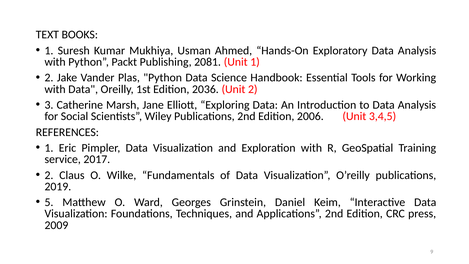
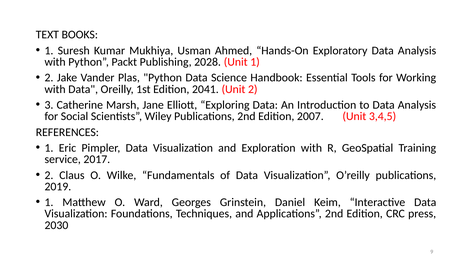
2081: 2081 -> 2028 (208, 62)
2036: 2036 -> 2041 (205, 89)
2006: 2006 -> 2007 (310, 116)
5: 5 -> 1 (49, 202)
2009: 2009 -> 2030 (56, 225)
